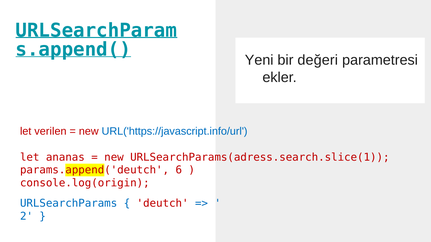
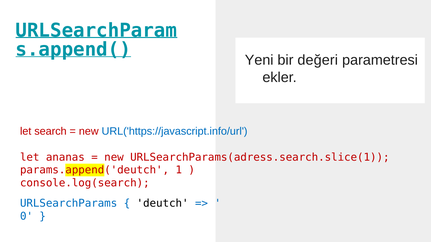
verilen: verilen -> search (51, 132)
6: 6 -> 1 (179, 170)
console.log(origin: console.log(origin -> console.log(search (85, 183)
deutch colour: red -> black (163, 204)
2: 2 -> 0 (26, 217)
